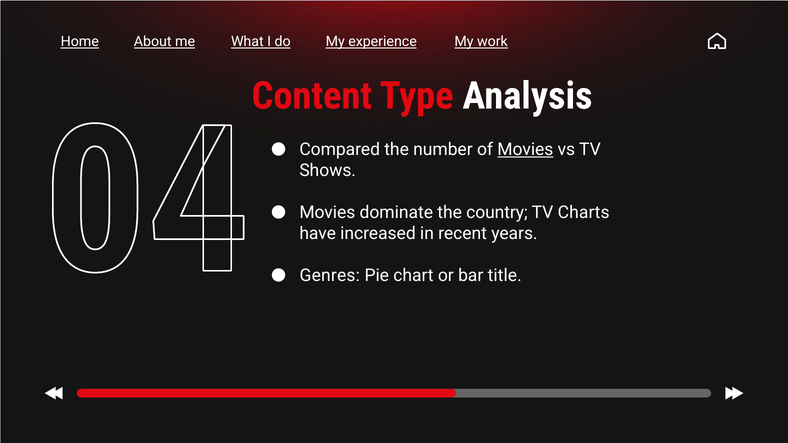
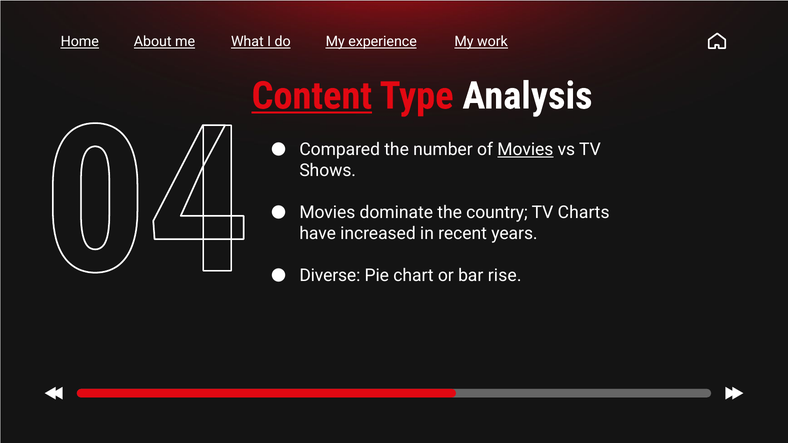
Content underline: none -> present (312, 96)
Genres: Genres -> Diverse (330, 275)
title: title -> rise (505, 275)
